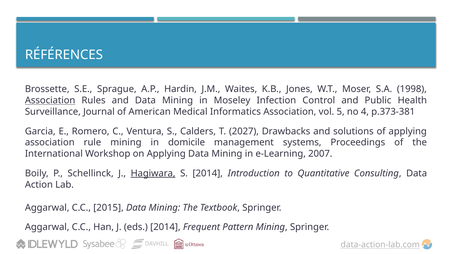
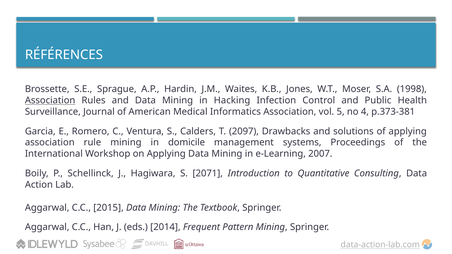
Moseley: Moseley -> Hacking (232, 101)
2027: 2027 -> 2097 (244, 131)
Hagiwara underline: present -> none (153, 173)
S 2014: 2014 -> 2071 (208, 173)
